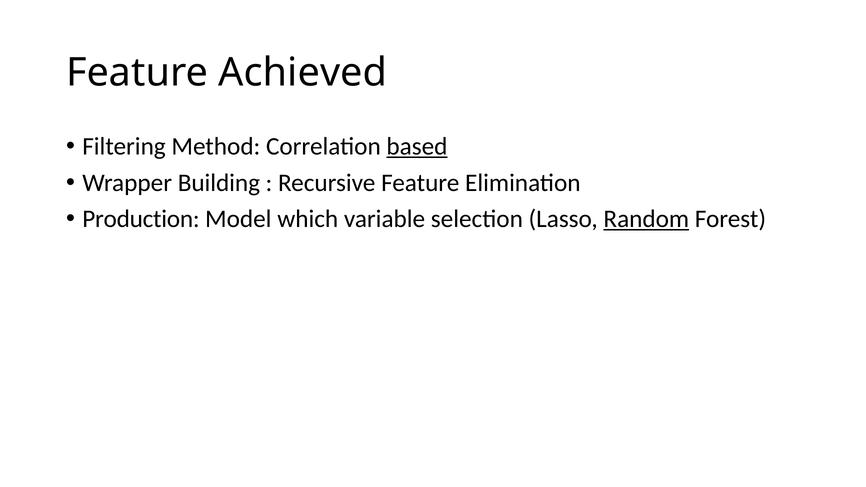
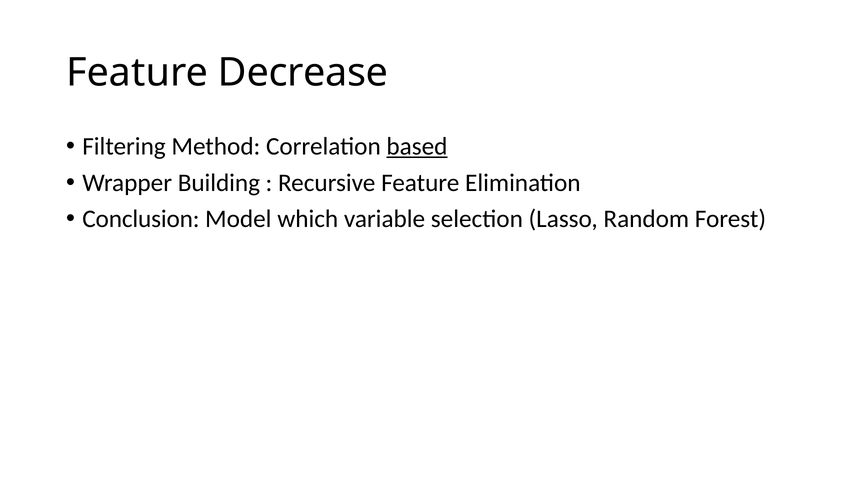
Achieved: Achieved -> Decrease (303, 73)
Production: Production -> Conclusion (141, 219)
Random underline: present -> none (646, 219)
